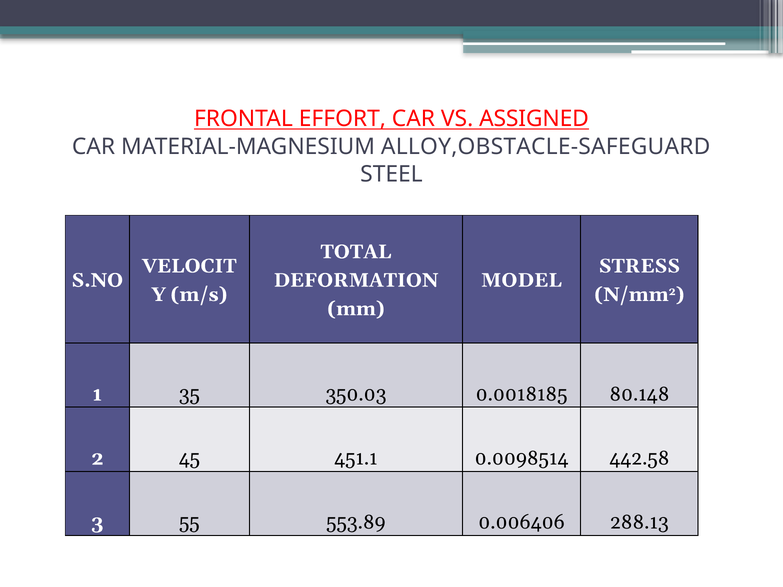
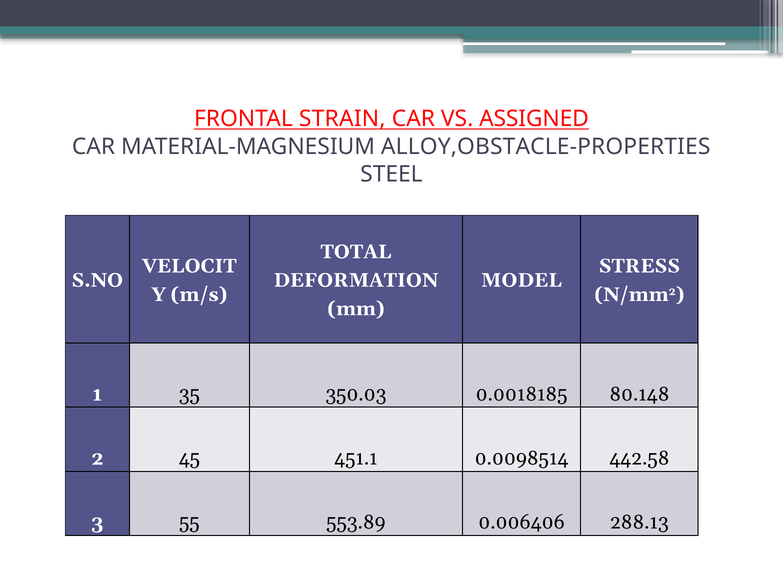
EFFORT: EFFORT -> STRAIN (342, 119)
ALLOY,OBSTACLE-SAFEGUARD: ALLOY,OBSTACLE-SAFEGUARD -> ALLOY,OBSTACLE-PROPERTIES (546, 147)
